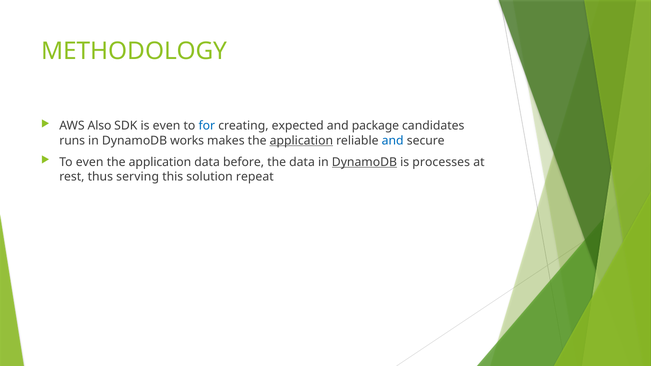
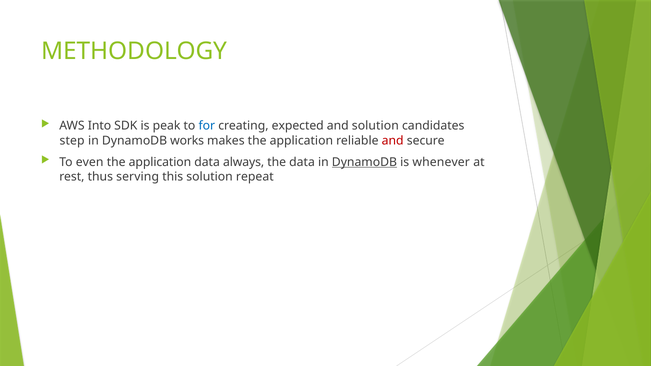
Also: Also -> Into (99, 126)
is even: even -> peak (167, 126)
and package: package -> solution (375, 126)
runs: runs -> step (72, 141)
application underline: present -> none (301, 141)
and colour: blue -> red (393, 141)
before: before -> always (244, 162)
processes: processes -> whenever (441, 162)
